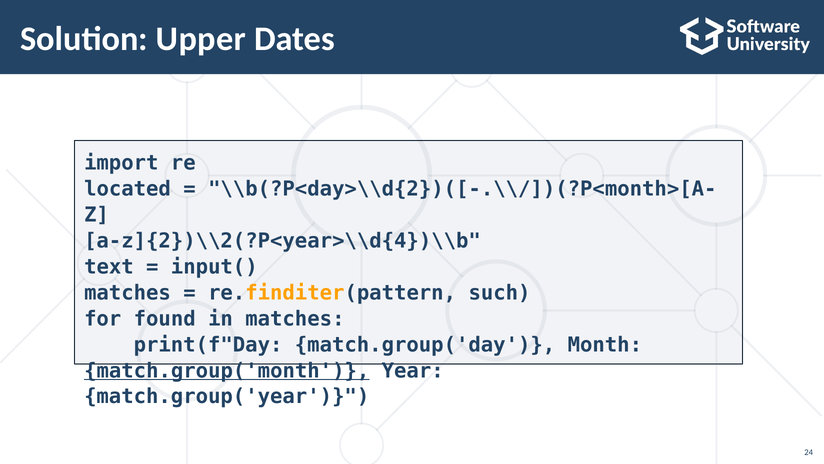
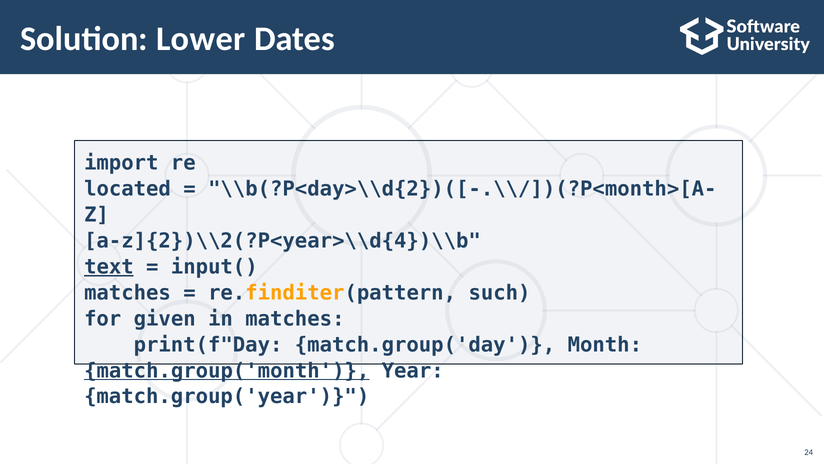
Upper: Upper -> Lower (201, 39)
text underline: none -> present (109, 267)
found: found -> given (165, 318)
